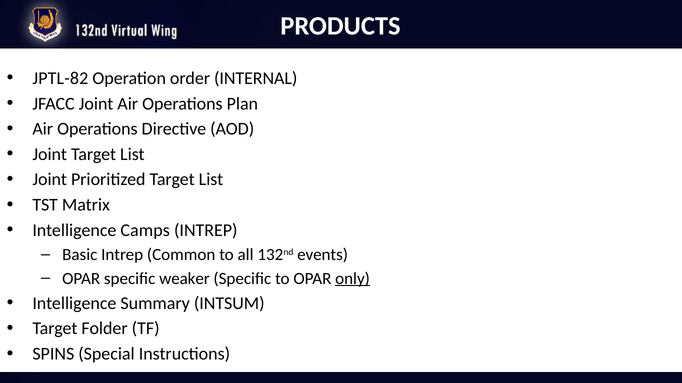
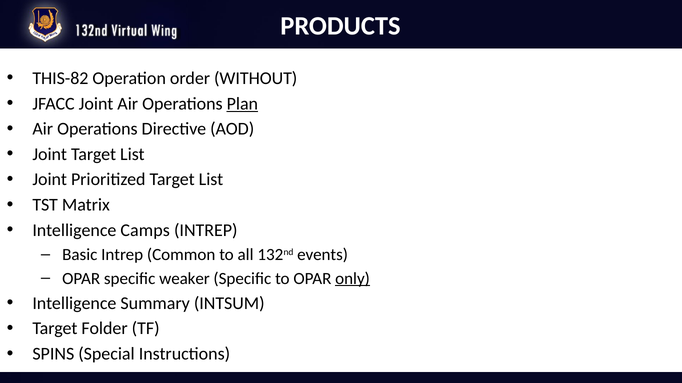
JPTL-82: JPTL-82 -> THIS-82 (60, 78)
INTERNAL: INTERNAL -> WITHOUT (256, 78)
Plan underline: none -> present (242, 104)
